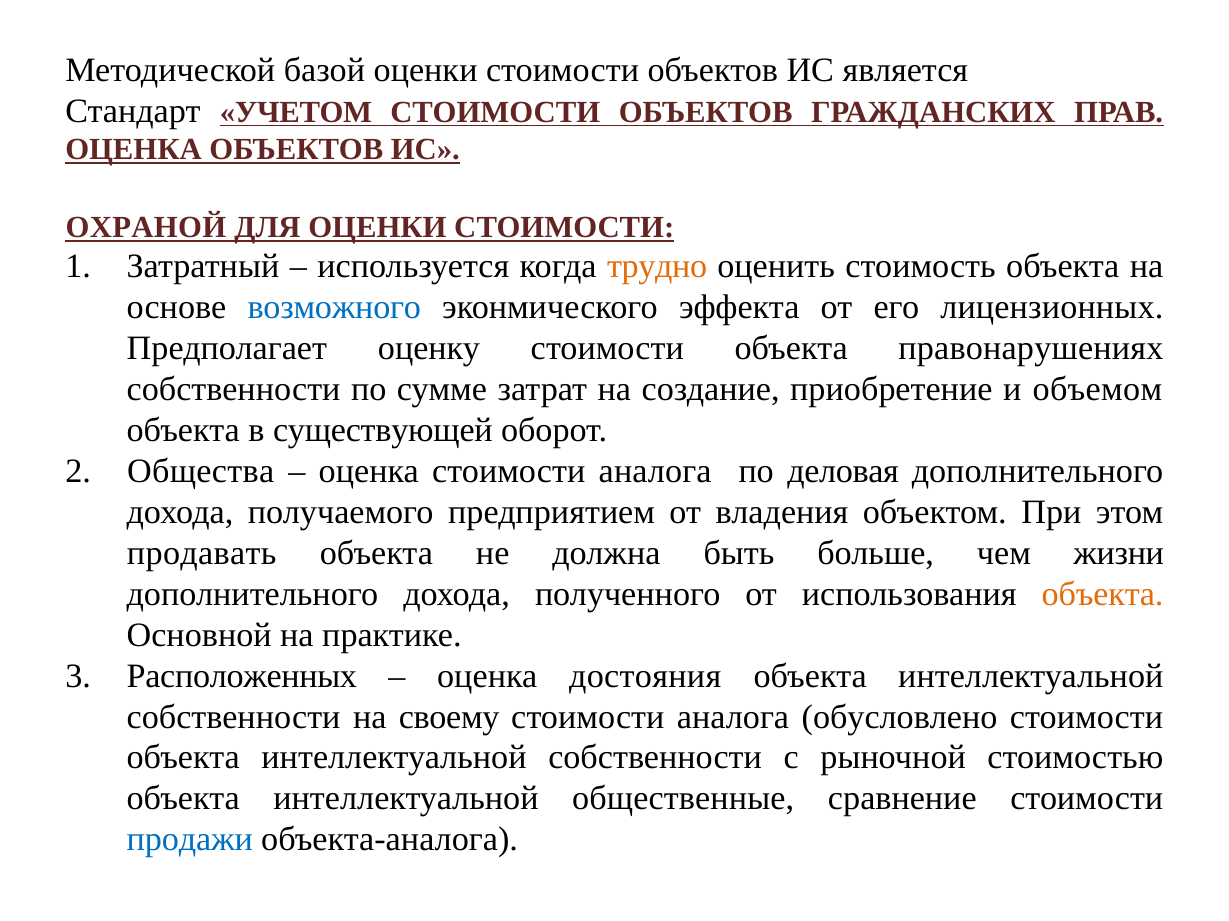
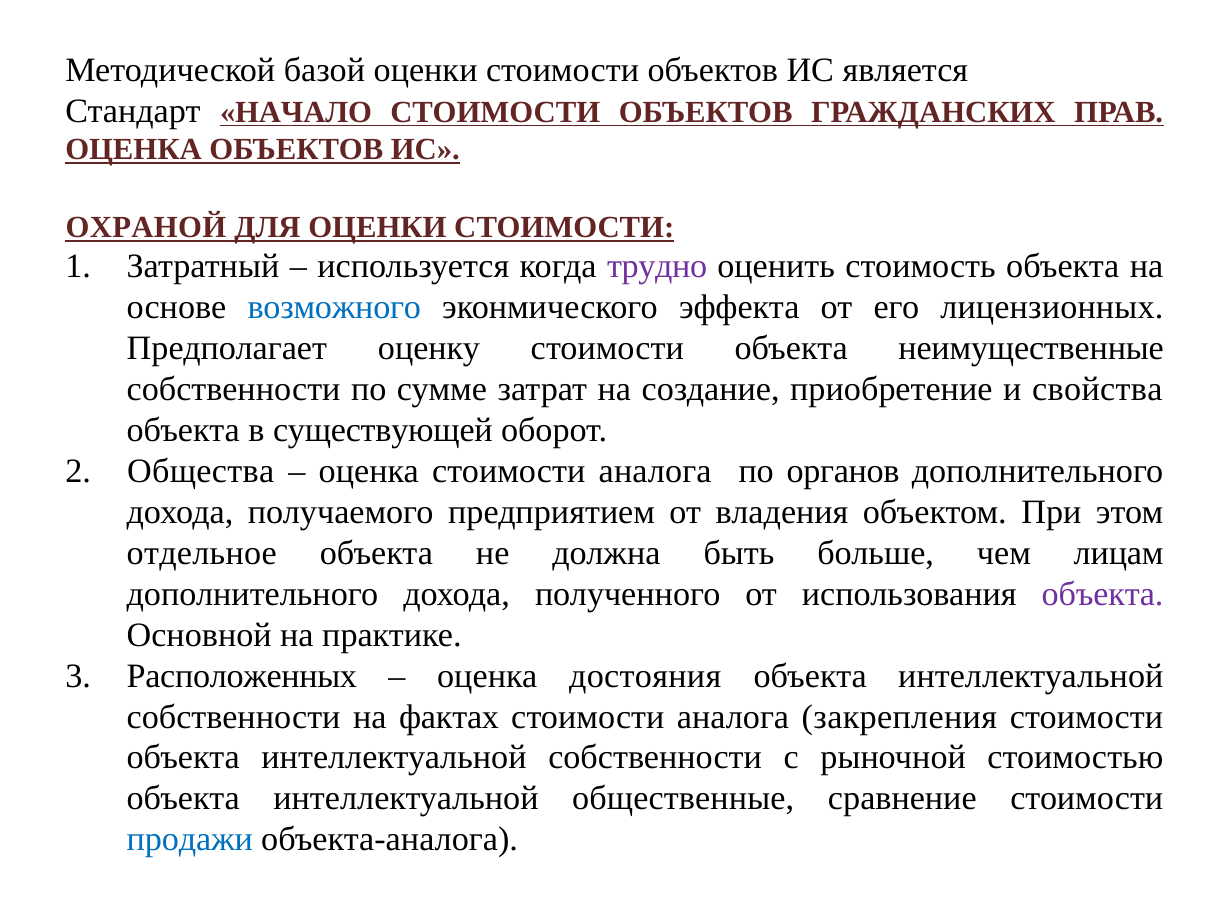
УЧЕТОМ: УЧЕТОМ -> НАЧАЛО (296, 112)
трудно colour: orange -> purple (657, 267)
правонарушениях: правонарушениях -> неимущественные (1031, 349)
объемом: объемом -> свойства (1097, 390)
деловая: деловая -> органов (843, 471)
продавать: продавать -> отдельное (202, 553)
жизни: жизни -> лицам (1119, 553)
объекта colour: orange -> purple (1103, 594)
своему: своему -> фактах (449, 717)
обусловлено: обусловлено -> закрепления (899, 717)
